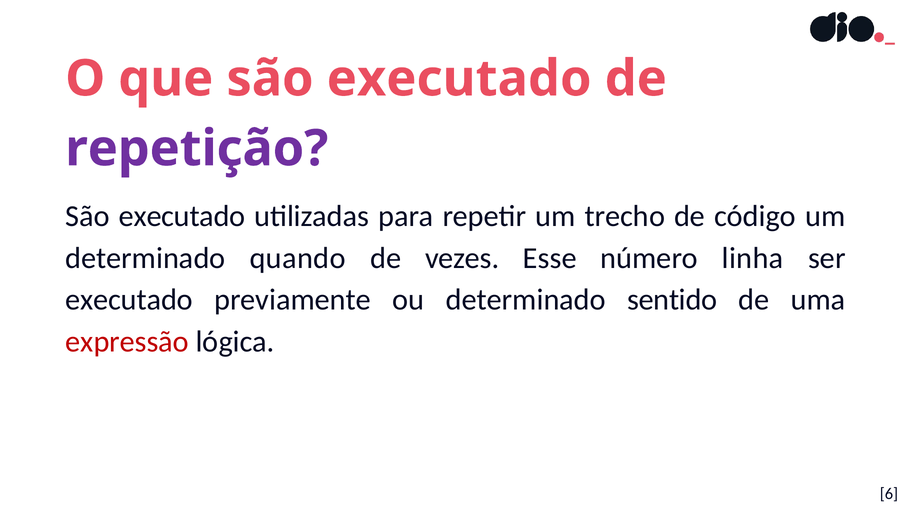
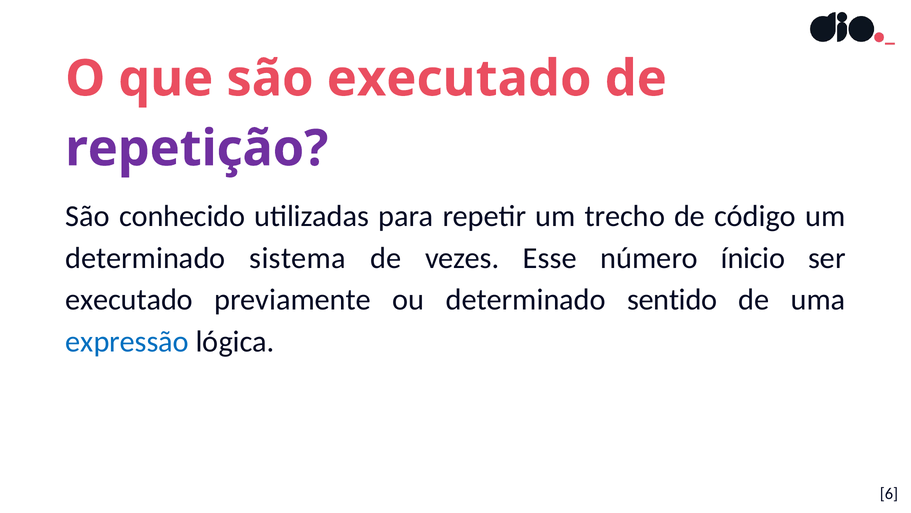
executado: executado -> conhecido (182, 216)
quando: quando -> sistema (298, 258)
linha: linha -> ínicio (753, 258)
expressão colour: red -> blue (127, 342)
